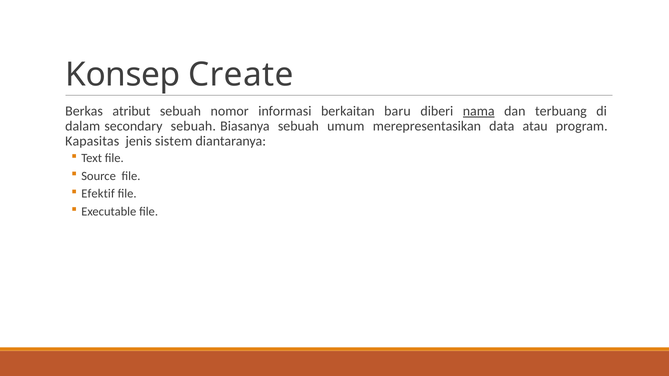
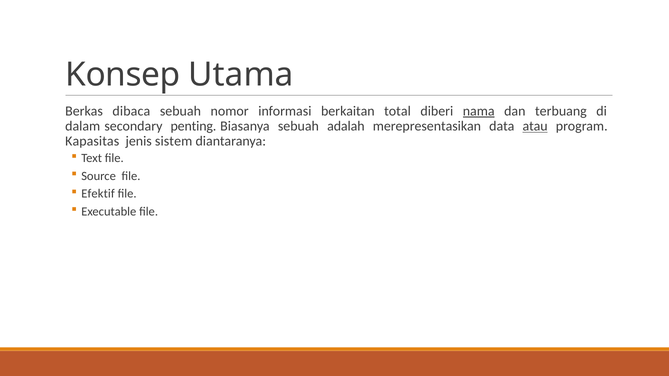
Create: Create -> Utama (241, 75)
atribut: atribut -> dibaca (131, 111)
baru: baru -> total (398, 111)
secondary sebuah: sebuah -> penting (193, 126)
umum: umum -> adalah (346, 126)
atau underline: none -> present (535, 126)
